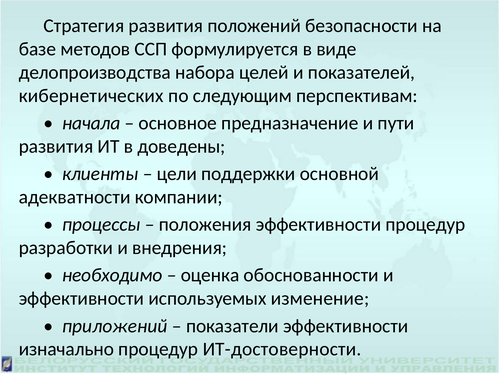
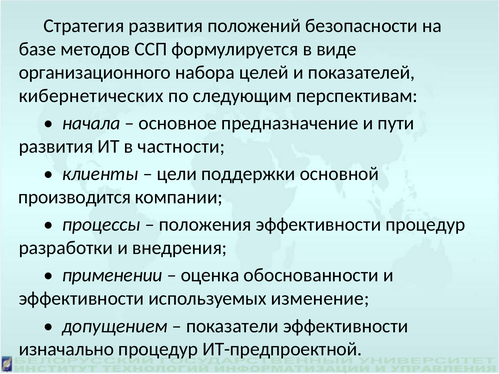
делопроизводства: делопроизводства -> организационного (95, 72)
доведены: доведены -> частности (181, 146)
адекватности: адекватности -> производится (75, 197)
необходимо: необходимо -> применении (112, 275)
приложений: приложений -> допущением (115, 326)
ИТ-достоверности: ИТ-достоверности -> ИТ-предпроектной (282, 349)
